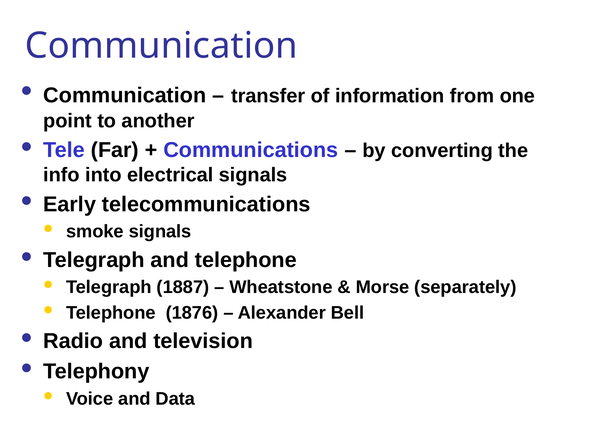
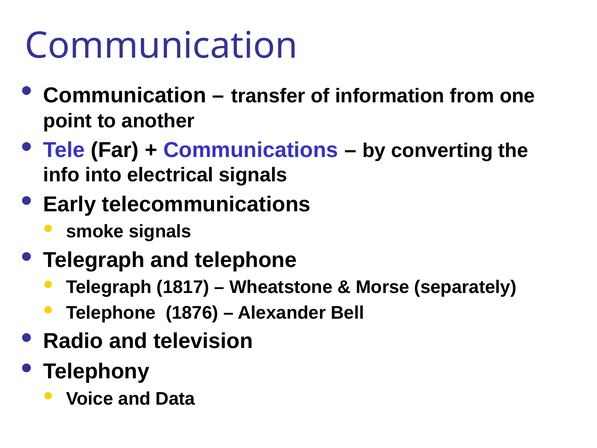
1887: 1887 -> 1817 (183, 287)
